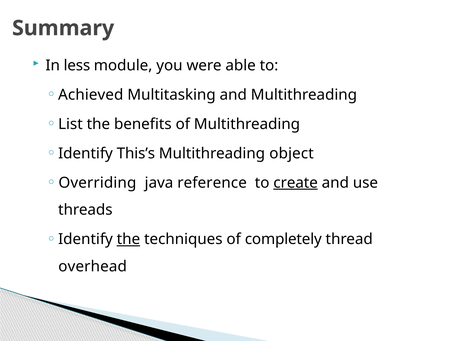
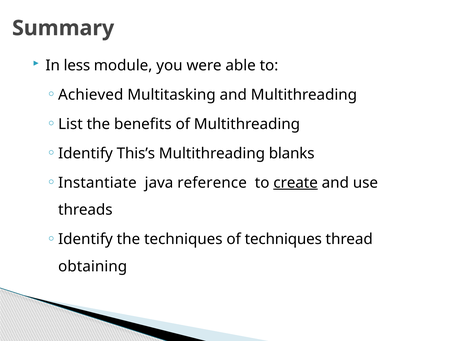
object: object -> blanks (292, 154)
Overriding: Overriding -> Instantiate (97, 183)
the underline: present -> none (128, 239)
of completely: completely -> techniques (283, 239)
overhead: overhead -> obtaining (93, 267)
